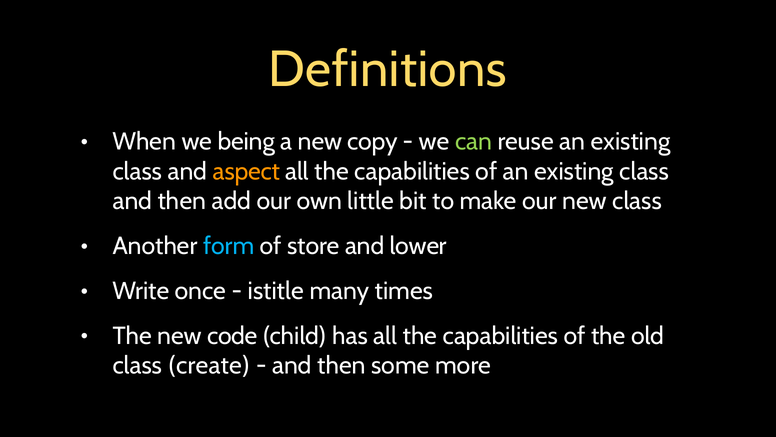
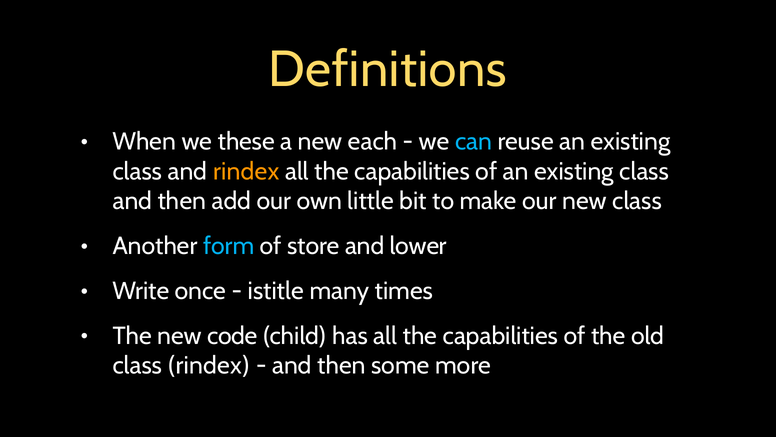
being: being -> these (246, 142)
copy: copy -> each (373, 142)
can colour: light green -> light blue (474, 142)
and aspect: aspect -> rindex (246, 171)
class create: create -> rindex (209, 365)
